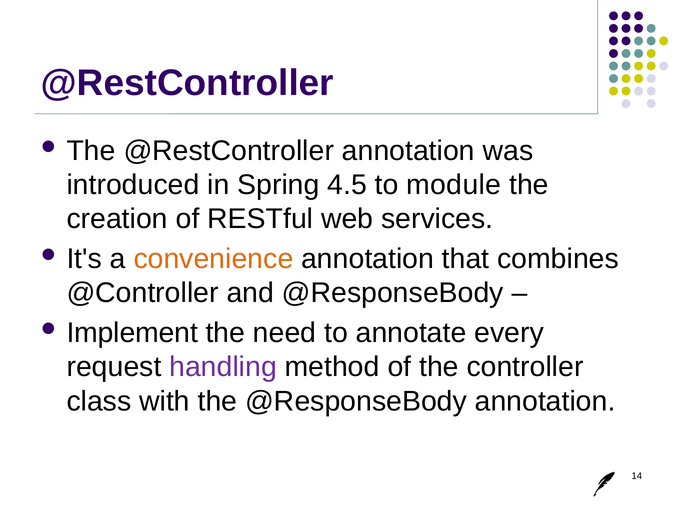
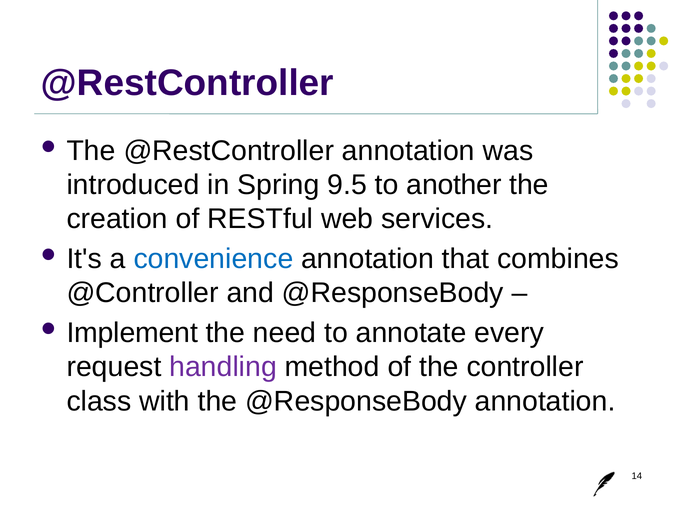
4.5: 4.5 -> 9.5 (347, 185)
module: module -> another (454, 185)
convenience colour: orange -> blue (213, 259)
